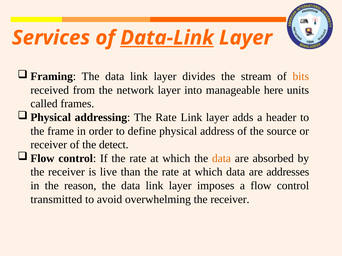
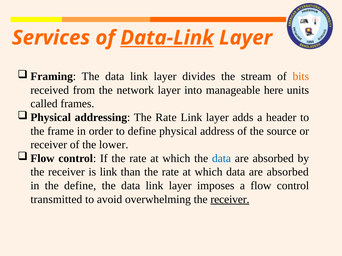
detect: detect -> lower (114, 145)
data colour: orange -> blue (221, 159)
is live: live -> link (108, 172)
which data are addresses: addresses -> absorbed (288, 172)
the reason: reason -> define (80, 186)
receiver underline: none -> present (230, 200)
